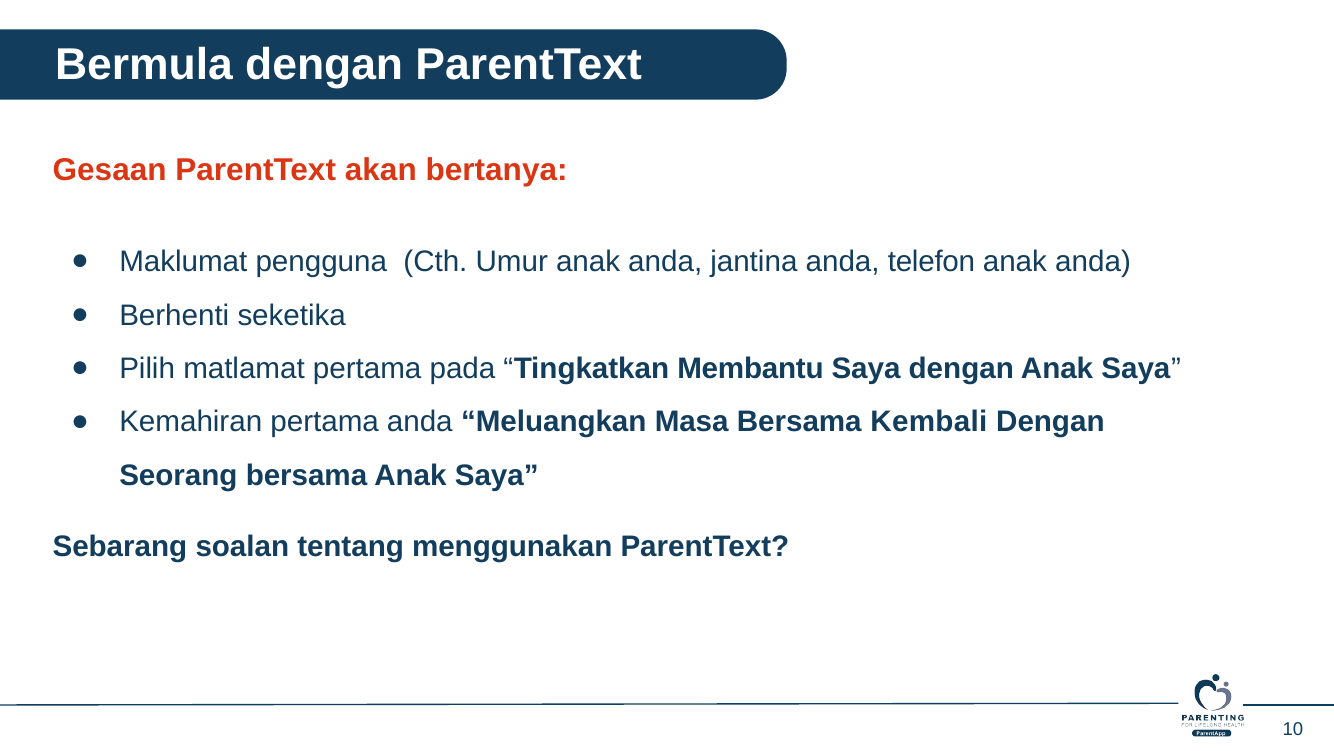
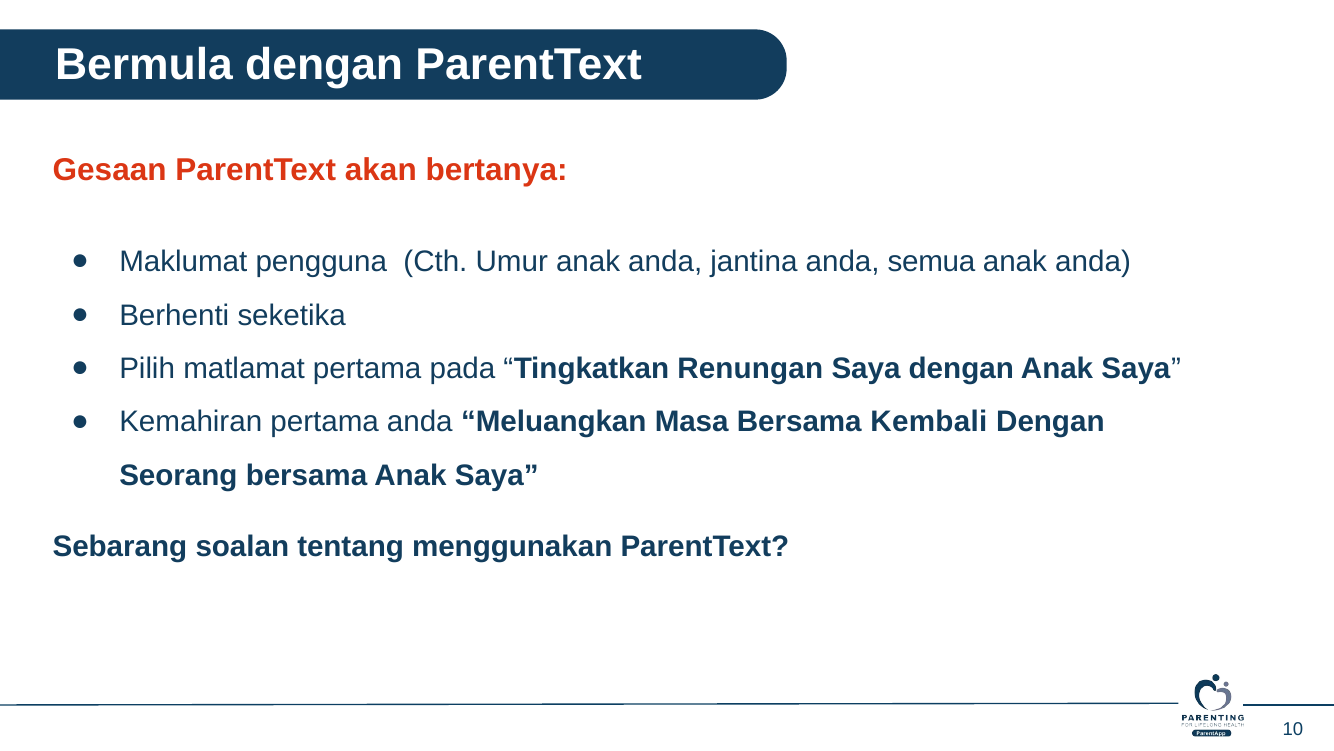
telefon: telefon -> semua (932, 262)
Membantu: Membantu -> Renungan (750, 368)
